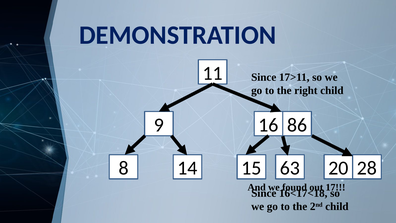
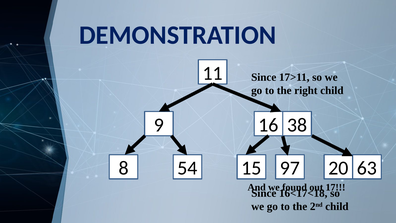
86: 86 -> 38 (297, 125)
14: 14 -> 54 (187, 168)
63: 63 -> 97 (290, 168)
28: 28 -> 63 (367, 168)
